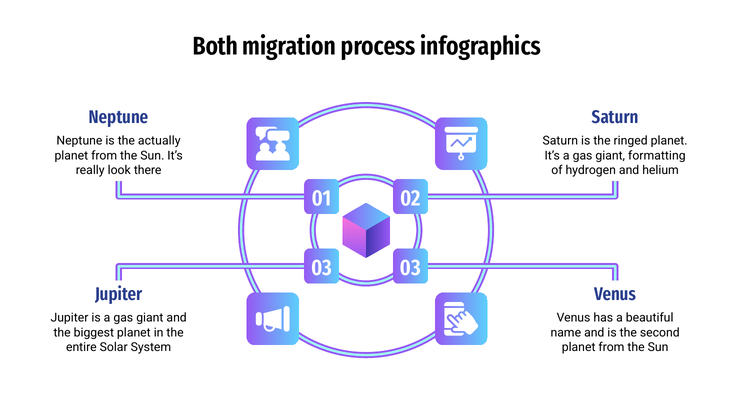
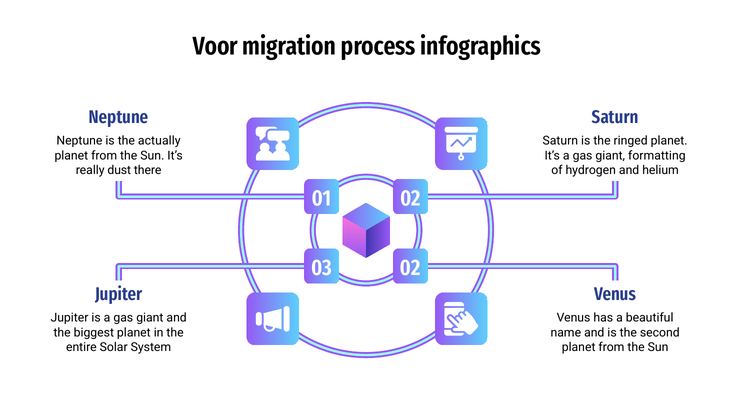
Both: Both -> Voor (215, 46)
look: look -> dust (119, 170)
03 03: 03 -> 02 (410, 268)
